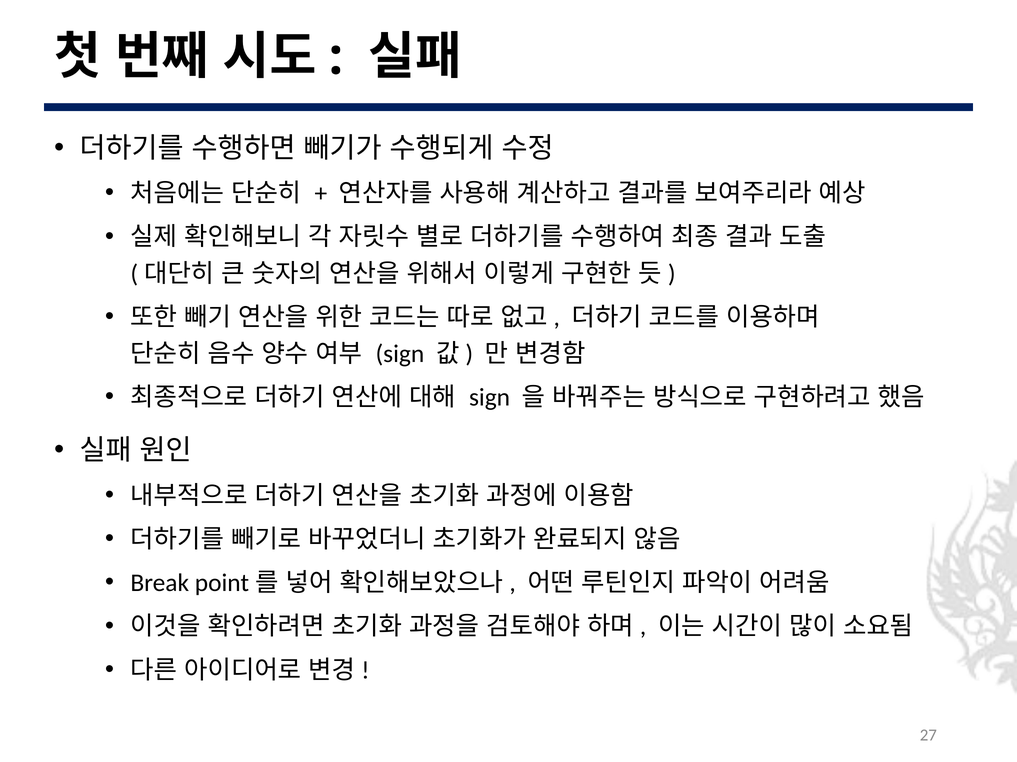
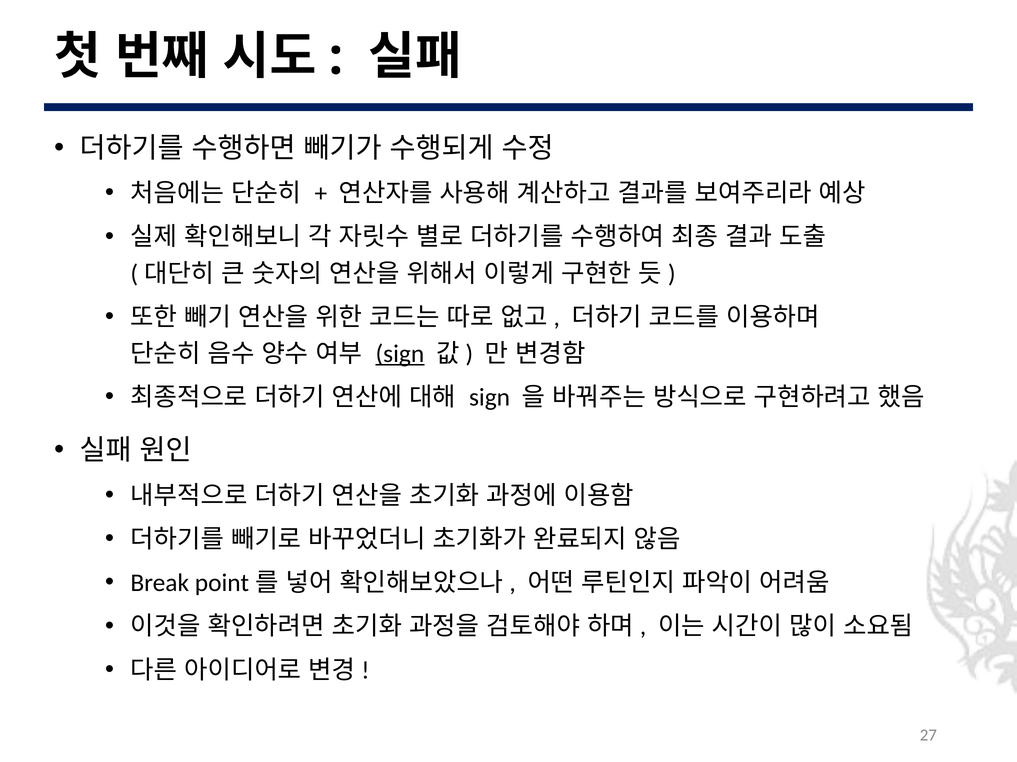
sign underline: none -> present (400, 354)
